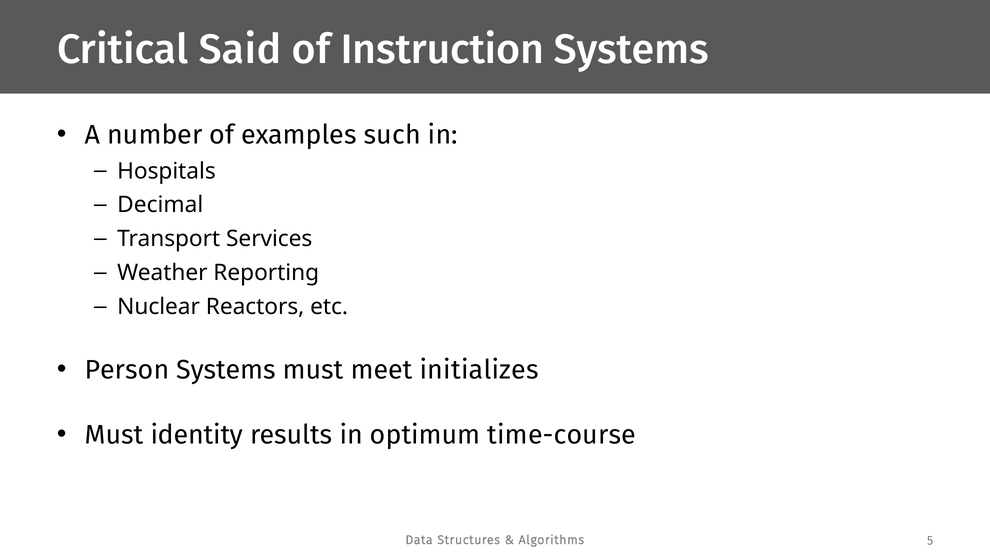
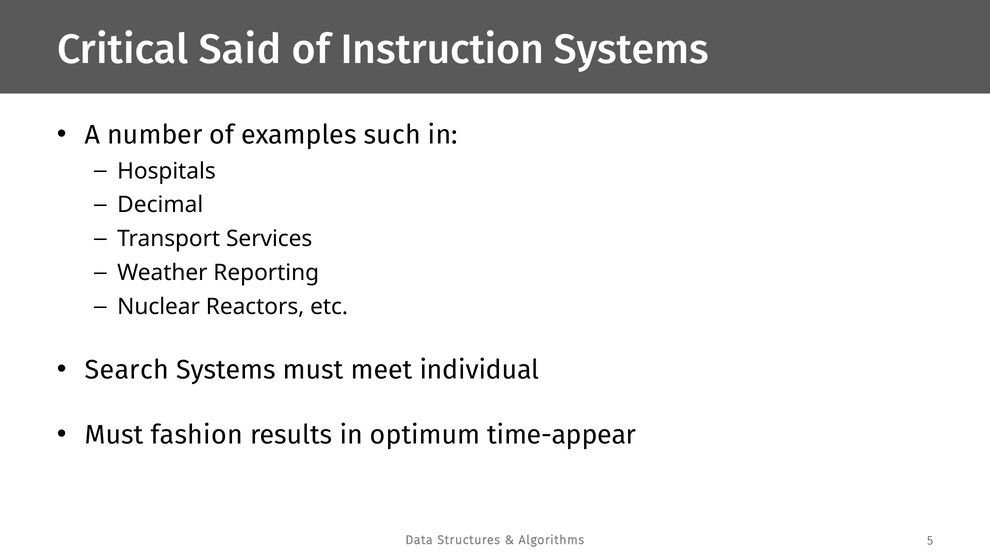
Person: Person -> Search (127, 370)
initializes: initializes -> individual (479, 370)
identity: identity -> fashion (197, 435)
time-course: time-course -> time-appear (562, 435)
